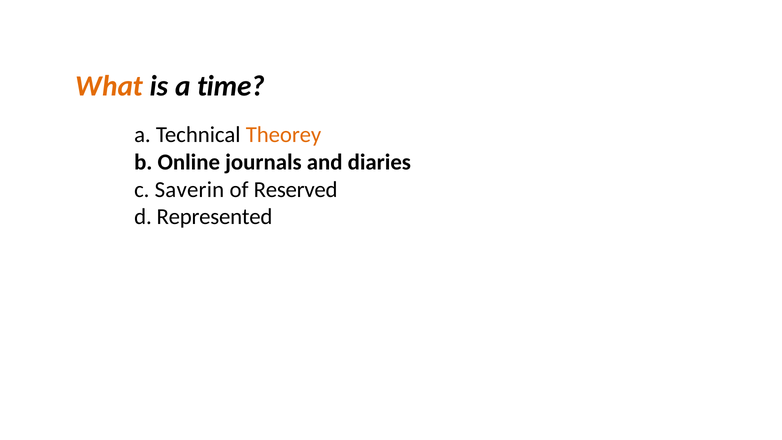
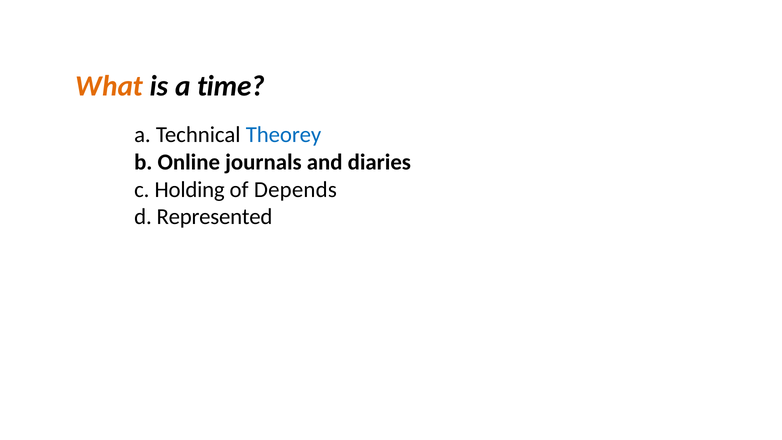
Theorey colour: orange -> blue (284, 135)
Saverin: Saverin -> Holding (190, 189)
Reserved: Reserved -> Depends (295, 189)
